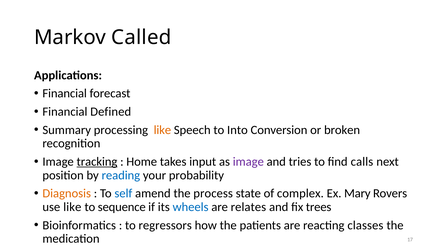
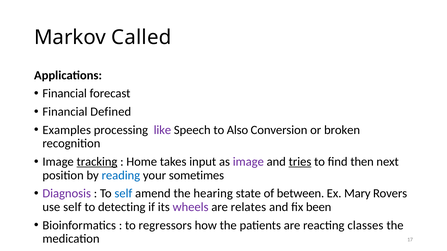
Summary: Summary -> Examples (67, 130)
like colour: orange -> purple (162, 130)
Into: Into -> Also (237, 130)
tries underline: none -> present (300, 162)
calls: calls -> then (362, 162)
probability: probability -> sometimes (196, 176)
Diagnosis colour: orange -> purple (67, 194)
process: process -> hearing (213, 194)
complex: complex -> between (301, 194)
use like: like -> self (72, 207)
sequence: sequence -> detecting (122, 207)
wheels colour: blue -> purple (191, 207)
trees: trees -> been (319, 207)
